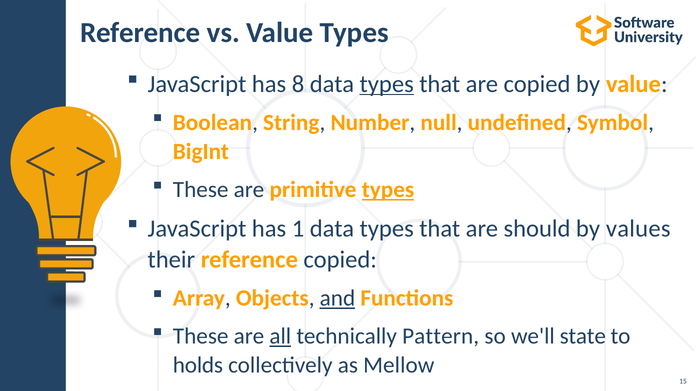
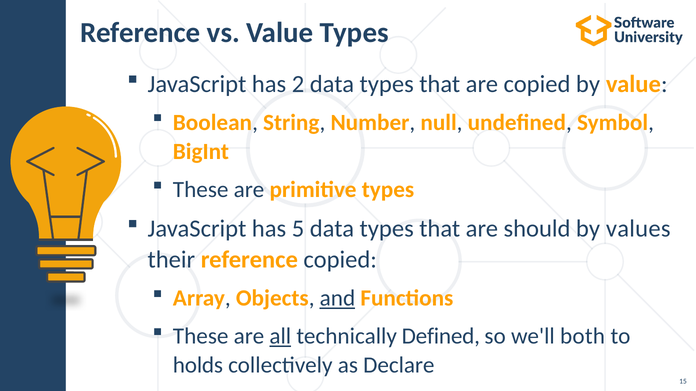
8: 8 -> 2 (298, 84)
types underline: present -> none (387, 84)
types underline: present -> none (388, 190)
1: 1 -> 5 (298, 229)
Pattern: Pattern -> Defined (441, 337)
state: state -> both (583, 337)
Mellow: Mellow -> Declare (399, 366)
